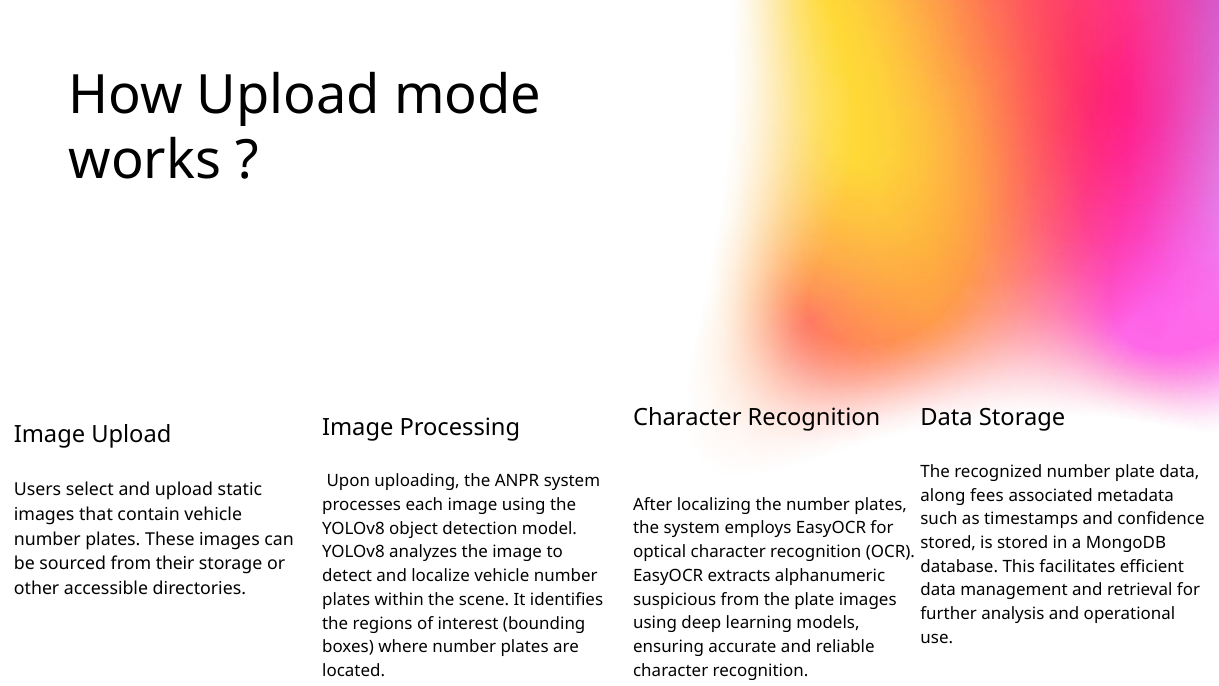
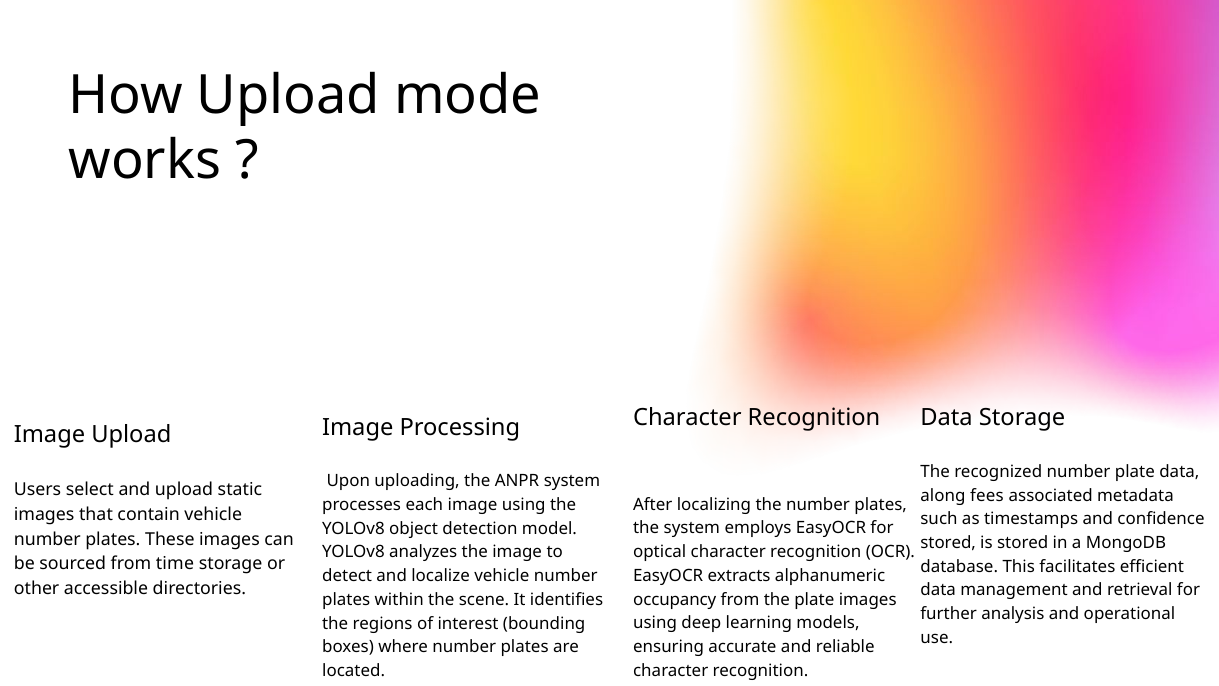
their: their -> time (175, 564)
suspicious: suspicious -> occupancy (675, 599)
